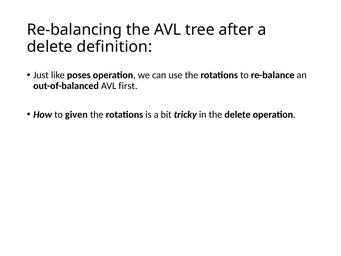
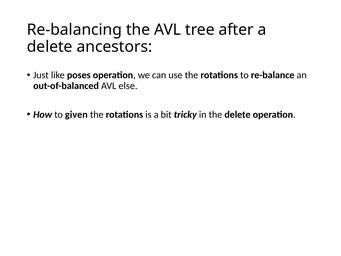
definition: definition -> ancestors (114, 47)
first: first -> else (128, 86)
